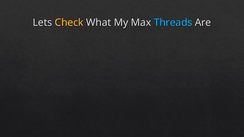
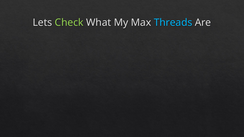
Check colour: yellow -> light green (69, 23)
